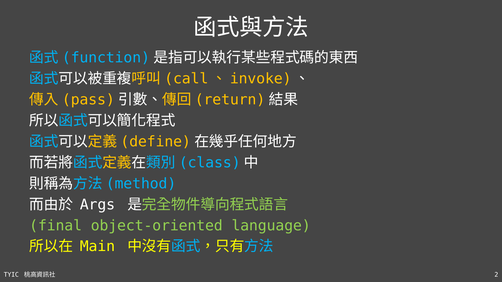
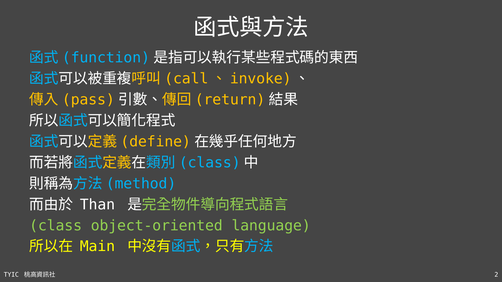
Args: Args -> Than (97, 205)
final: final -> class (56, 226)
